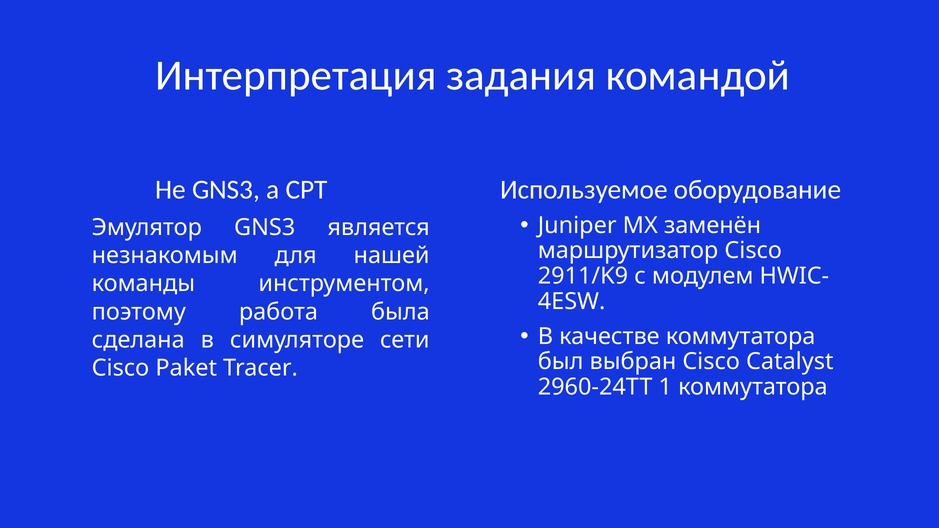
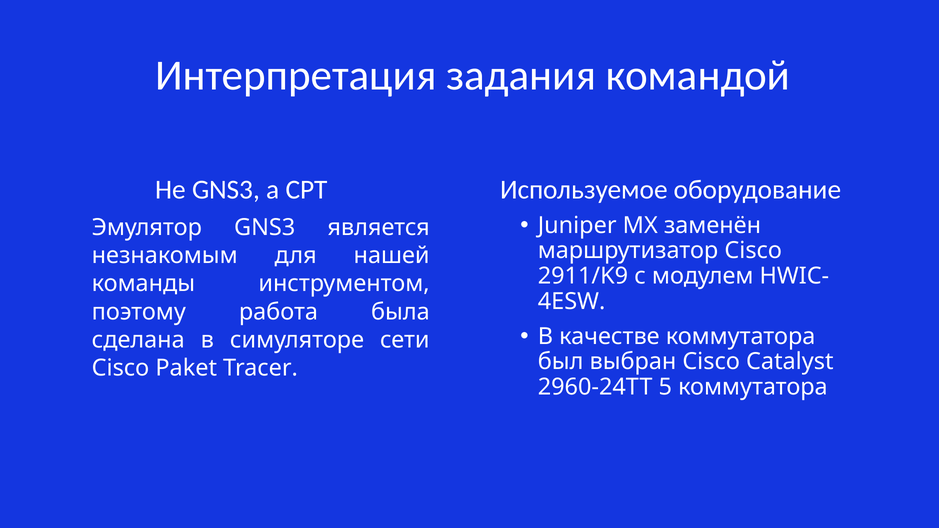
1: 1 -> 5 (665, 387)
